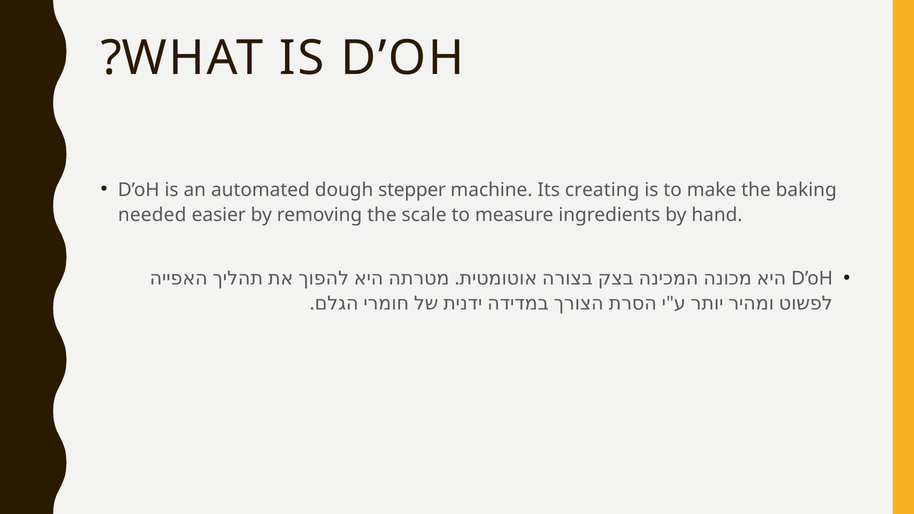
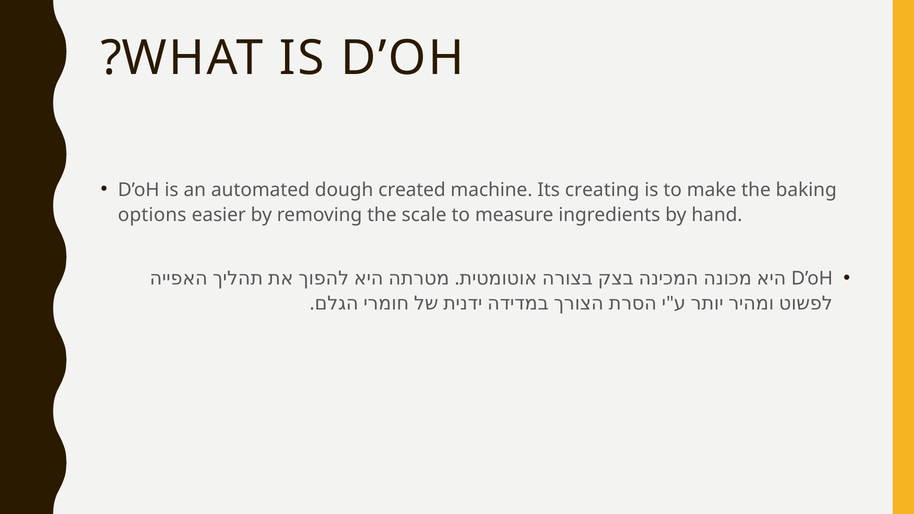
stepper: stepper -> created (412, 190)
needed: needed -> options (152, 215)
